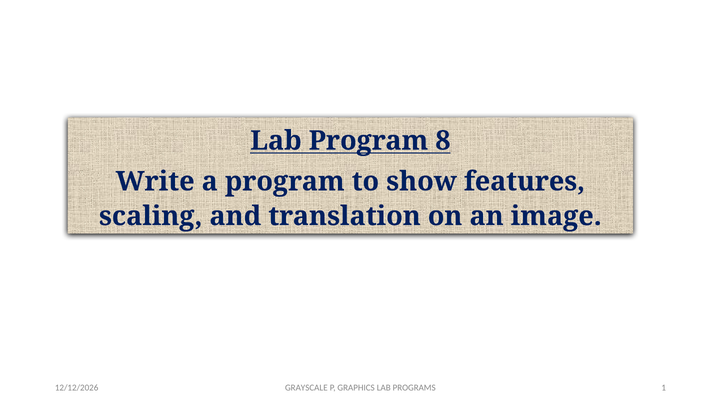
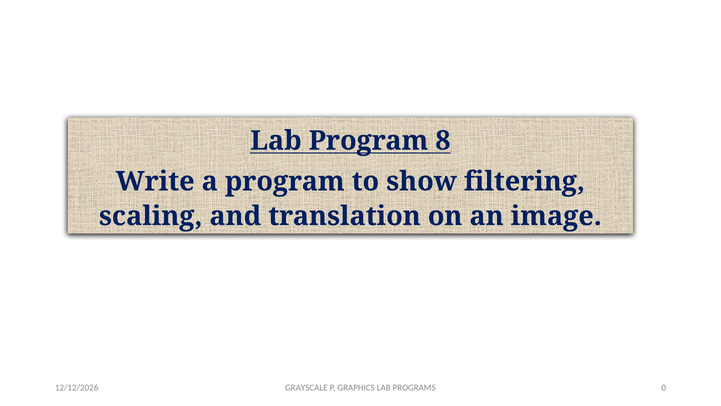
features: features -> filtering (524, 181)
1: 1 -> 0 (664, 387)
